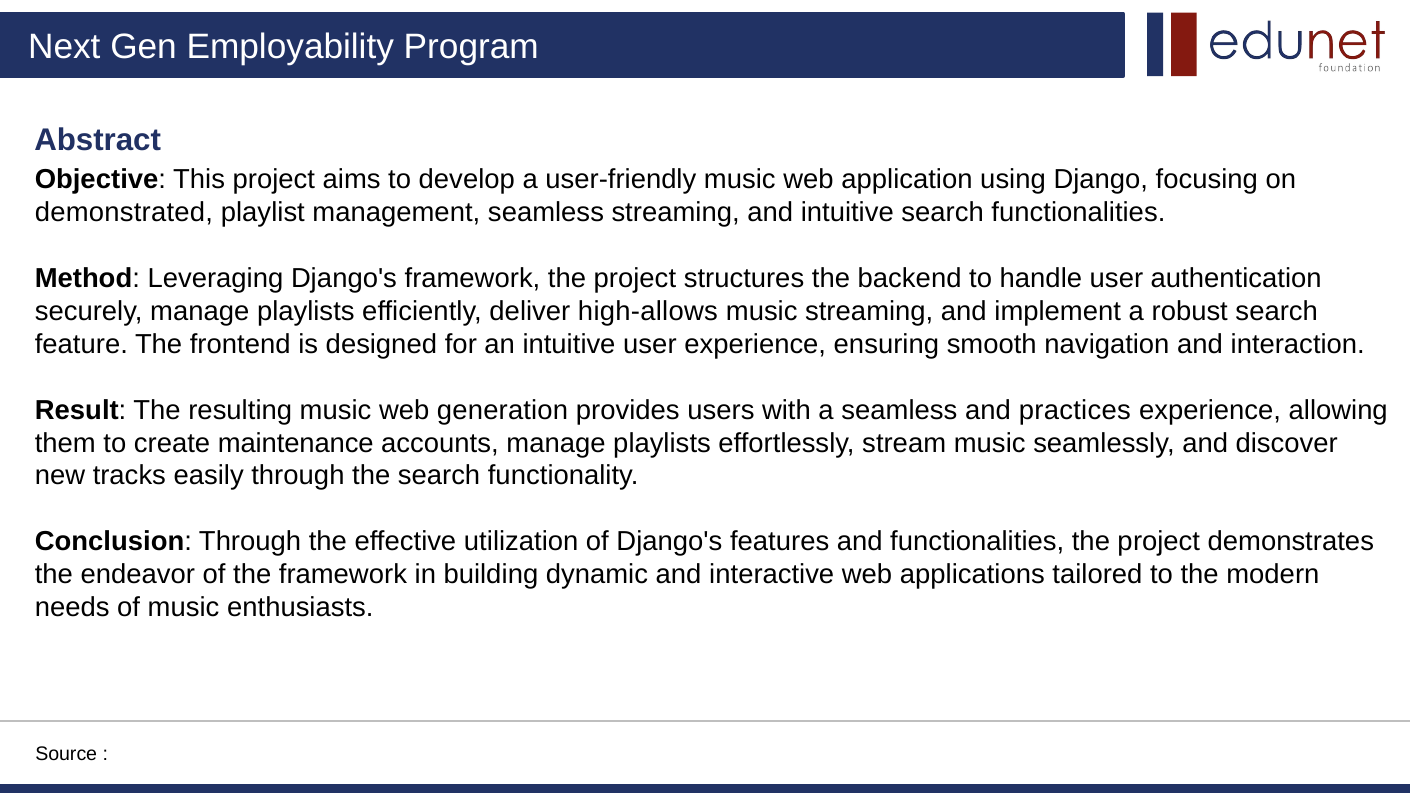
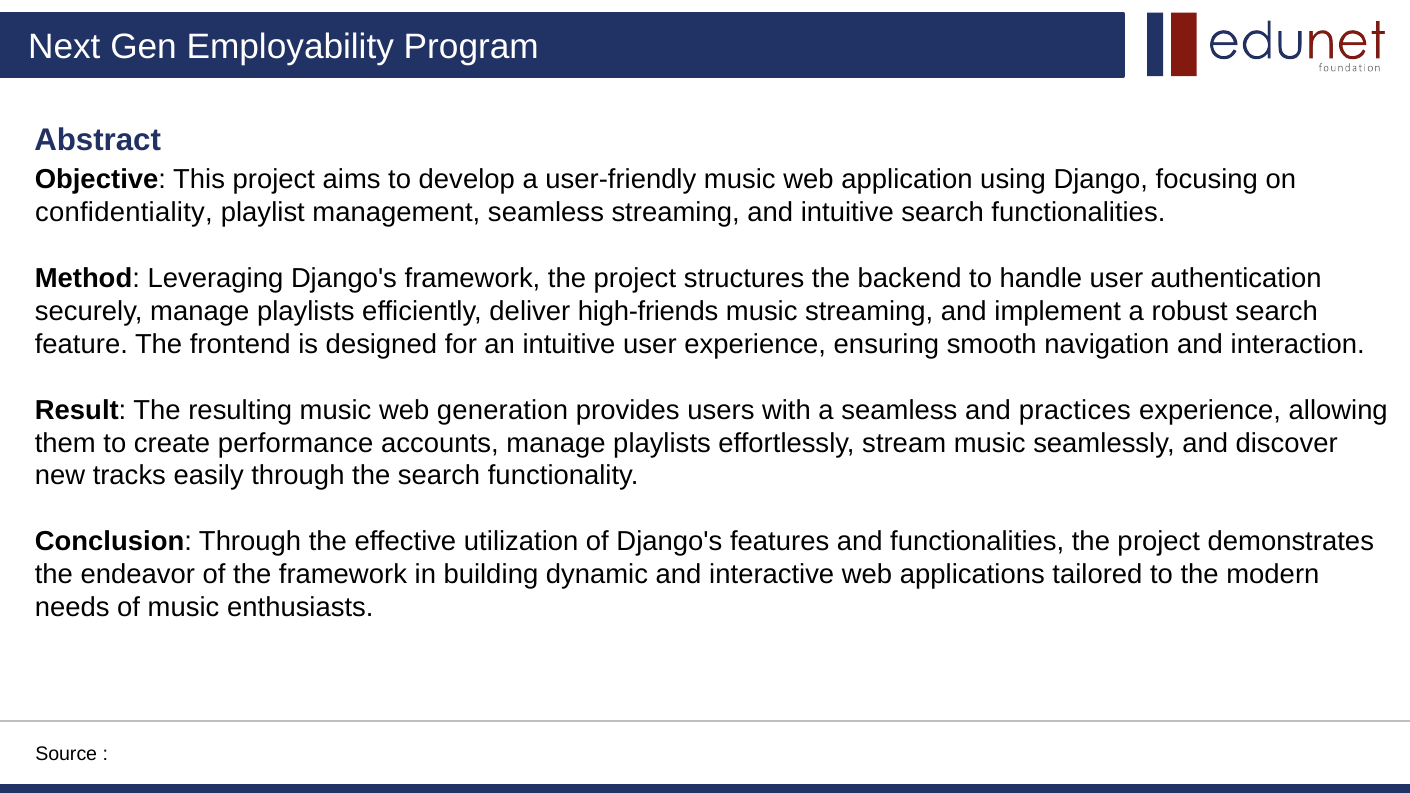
demonstrated: demonstrated -> confidentiality (124, 213)
high-allows: high-allows -> high-friends (648, 311)
maintenance: maintenance -> performance (296, 443)
